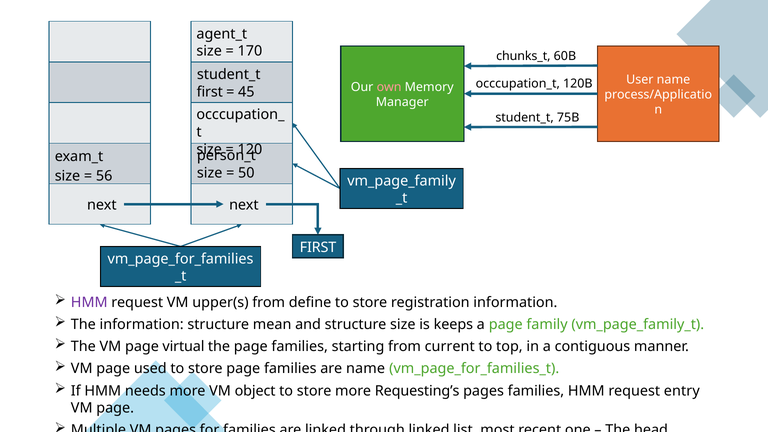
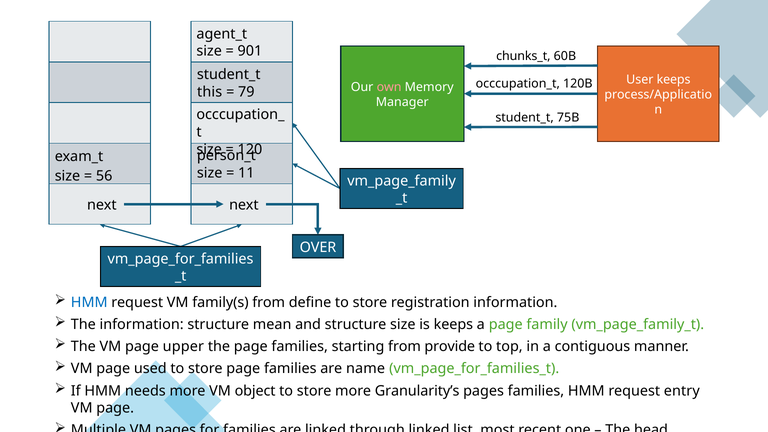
170: 170 -> 901 (250, 51)
User name: name -> keeps (674, 80)
first: first -> this (210, 92)
45: 45 -> 79 (246, 92)
50: 50 -> 11 (246, 173)
FIRST: FIRST -> OVER (318, 247)
HMM colour: purple -> blue (89, 302)
upper(s: upper(s -> family(s (220, 302)
virtual: virtual -> upper (183, 347)
current: current -> provide (450, 347)
Requesting’s: Requesting’s -> Granularity’s (417, 391)
